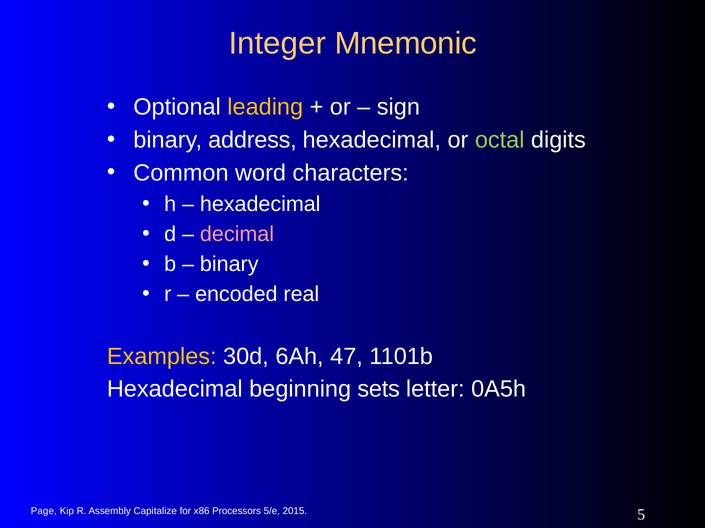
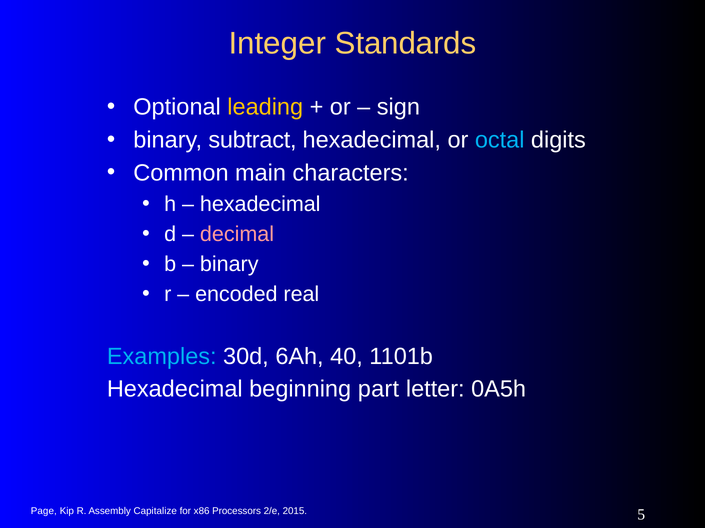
Mnemonic: Mnemonic -> Standards (406, 43)
address: address -> subtract (252, 140)
octal colour: light green -> light blue (500, 140)
word: word -> main (261, 173)
Examples colour: yellow -> light blue (162, 357)
47: 47 -> 40 (347, 357)
sets: sets -> part (378, 390)
5/e: 5/e -> 2/e (272, 512)
